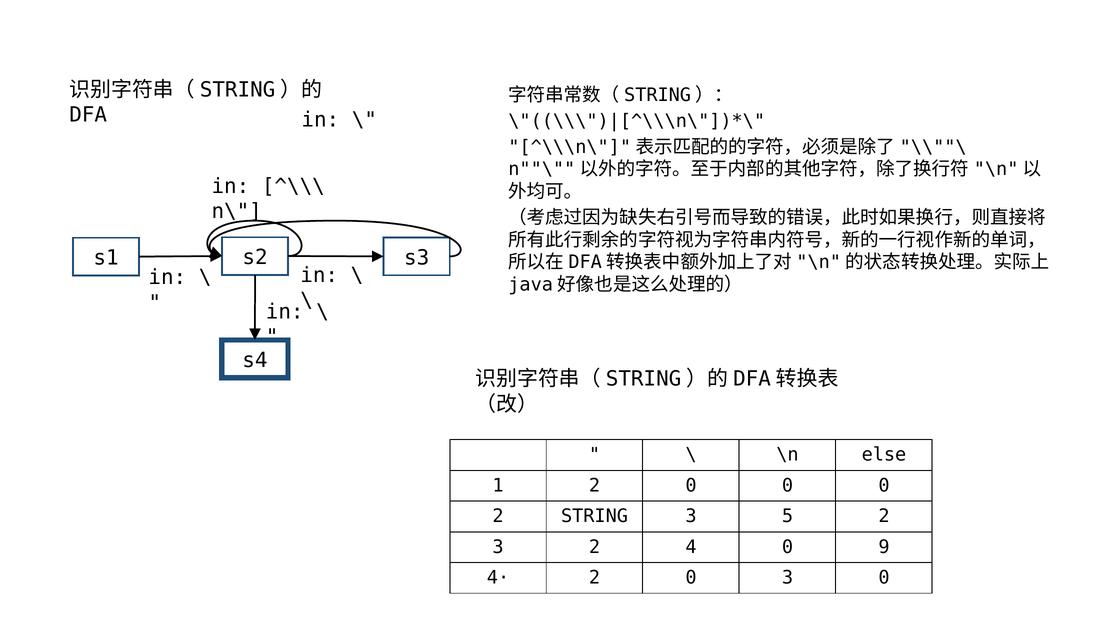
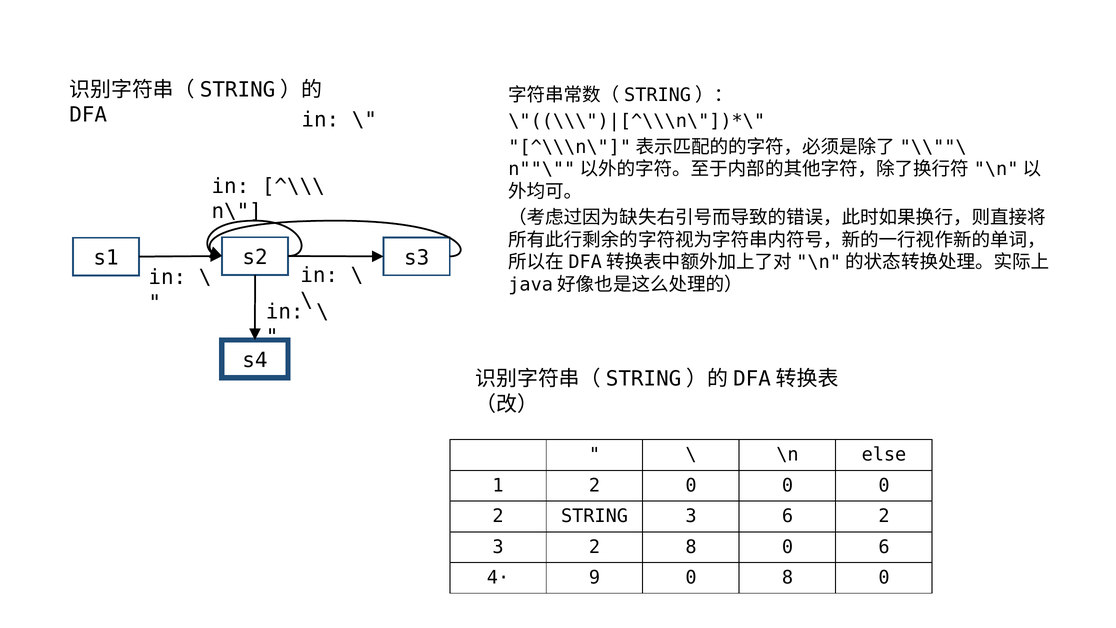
3 5: 5 -> 6 (787, 516)
2 4: 4 -> 8 (691, 547)
0 9: 9 -> 6 (884, 547)
4· 2: 2 -> 9 (595, 578)
0 3: 3 -> 8 (787, 578)
